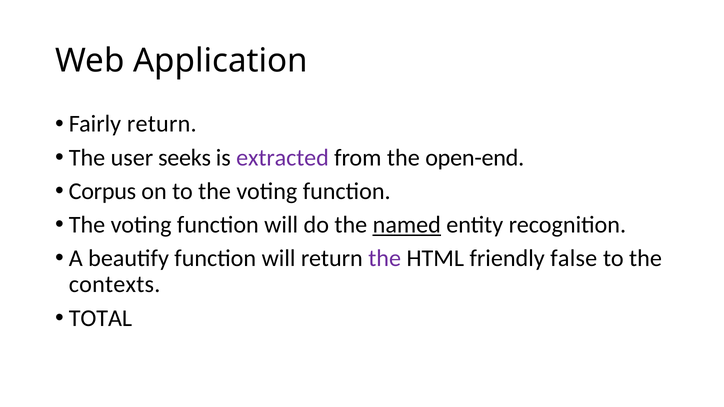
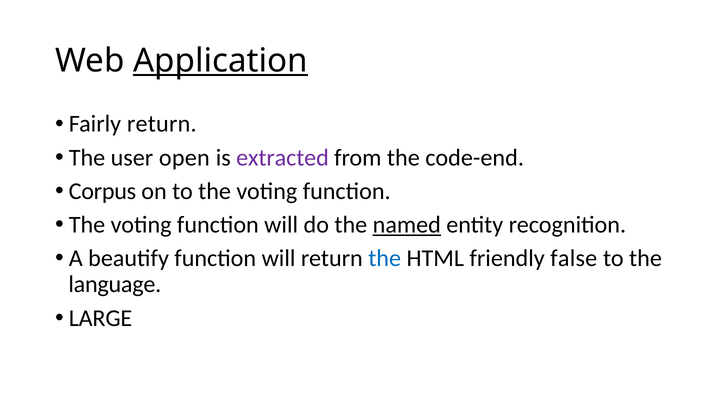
Application underline: none -> present (220, 61)
seeks: seeks -> open (184, 158)
open-end: open-end -> code-end (475, 158)
the colour: purple -> blue (385, 259)
contexts: contexts -> language (115, 285)
TOTAL: TOTAL -> LARGE (100, 318)
